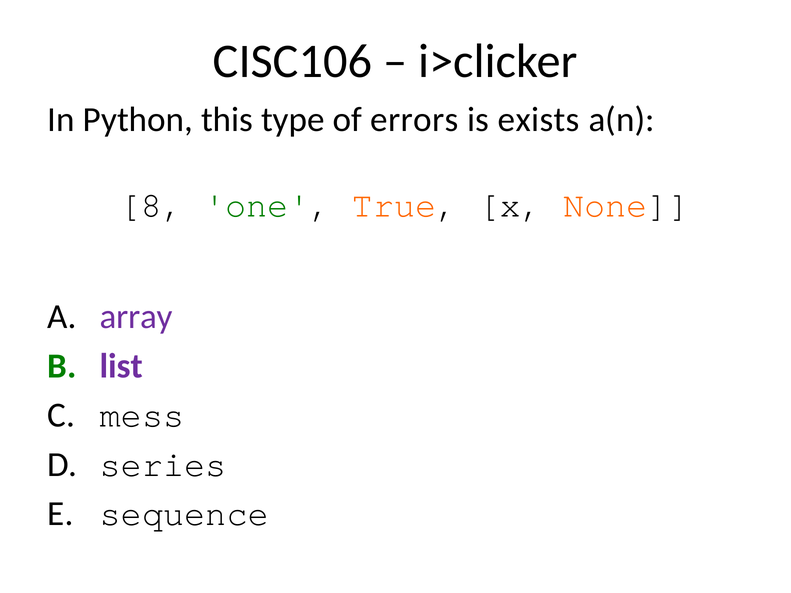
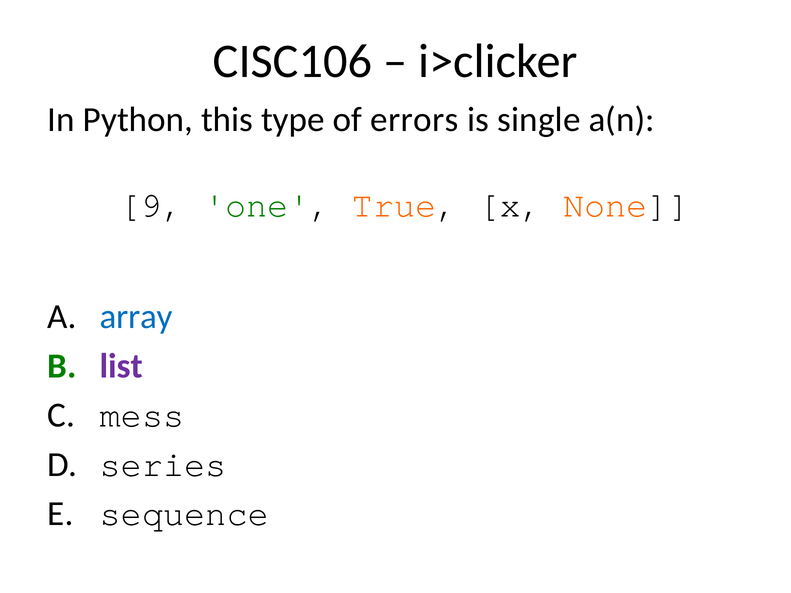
exists: exists -> single (539, 120)
8: 8 -> 9 (151, 205)
array colour: purple -> blue (136, 317)
